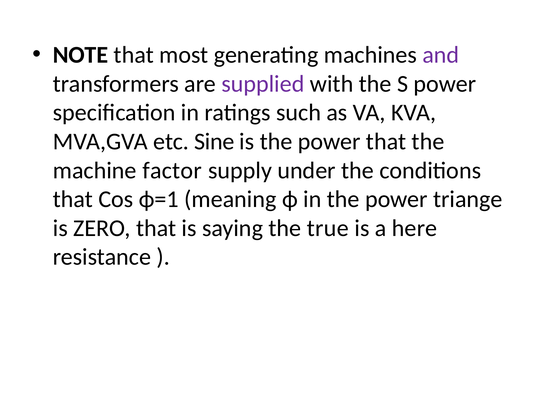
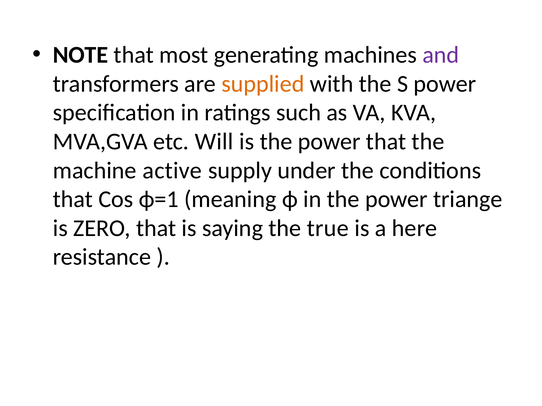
supplied colour: purple -> orange (263, 84)
Sine: Sine -> Will (214, 142)
factor: factor -> active (172, 171)
